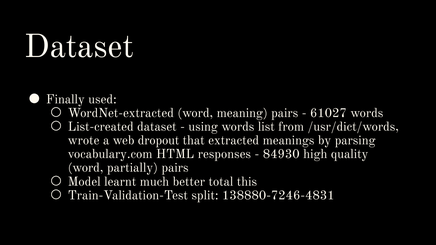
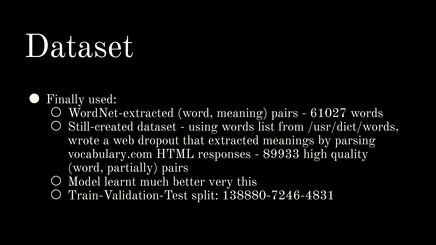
List-created: List-created -> Still-created (101, 127)
84930: 84930 -> 89933 (281, 154)
total: total -> very (221, 182)
